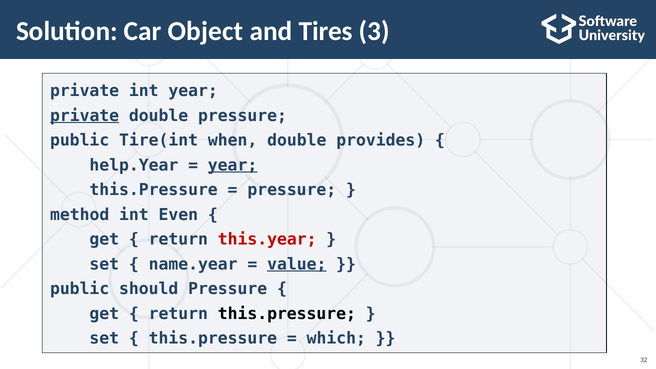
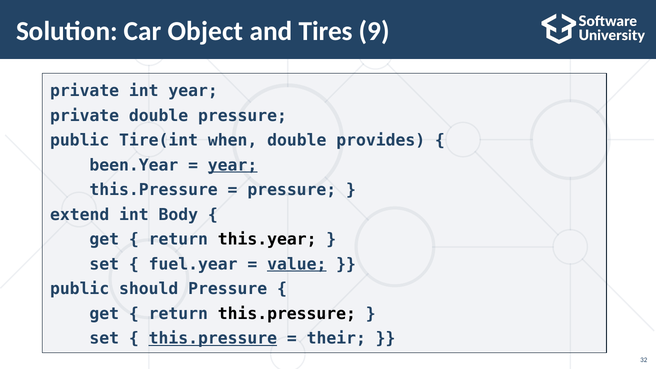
3: 3 -> 9 (374, 31)
private underline: present -> none (85, 116)
help.Year: help.Year -> been.Year (134, 165)
method: method -> extend (80, 215)
Even: Even -> Body (178, 215)
this.year colour: red -> black (267, 239)
name.year: name.year -> fuel.year (193, 264)
this.pressure underline: none -> present (213, 338)
which: which -> their (336, 338)
